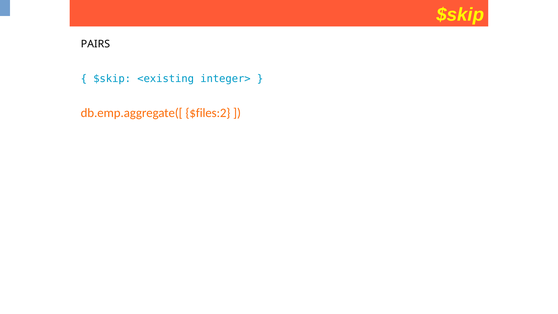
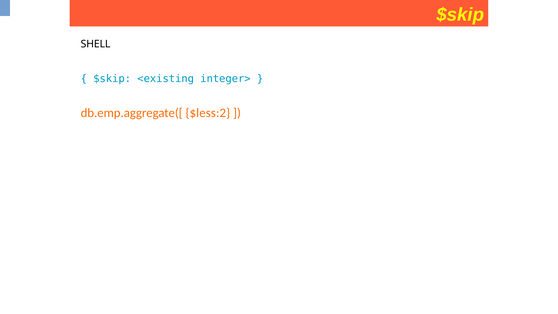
PAIRS: PAIRS -> SHELL (96, 44)
$files:2: $files:2 -> $less:2 (208, 113)
